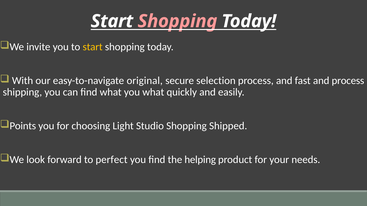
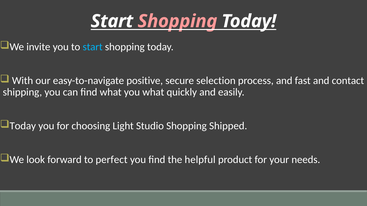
start colour: yellow -> light blue (93, 47)
original: original -> positive (145, 81)
and process: process -> contact (348, 81)
Points: Points -> Today (23, 126)
helping: helping -> helpful (200, 160)
